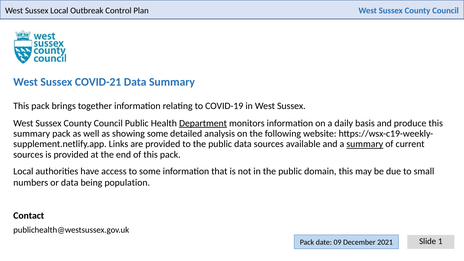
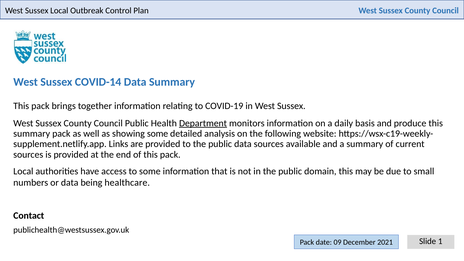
COVID-21: COVID-21 -> COVID-14 (98, 82)
summary underline: present -> none (365, 144)
population: population -> healthcare (127, 183)
